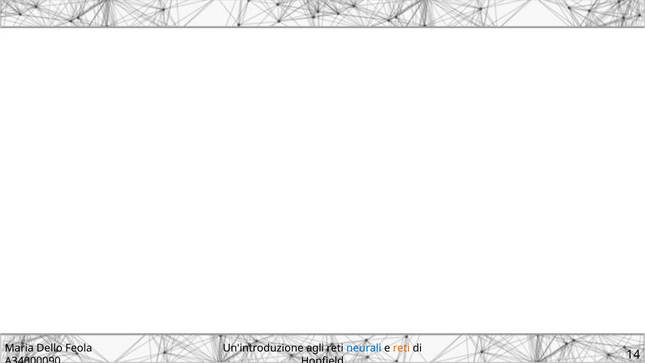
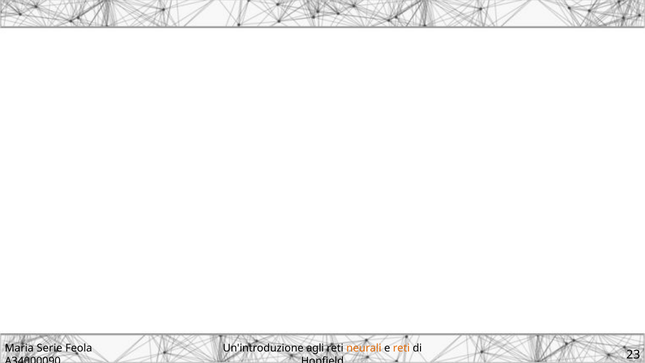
Dello: Dello -> Serie (49, 348)
neurali colour: blue -> orange (364, 348)
14: 14 -> 23 (633, 355)
